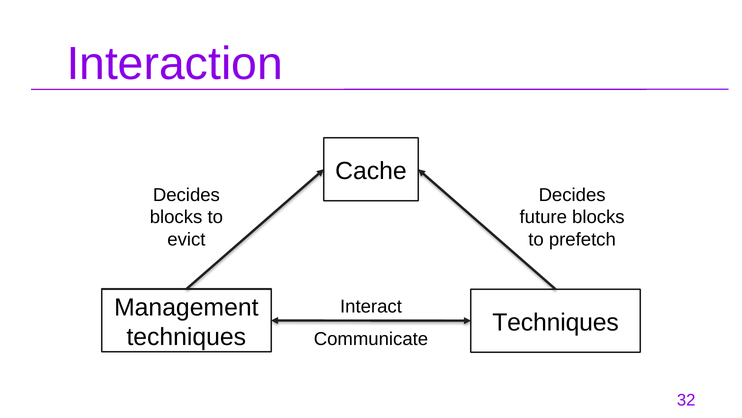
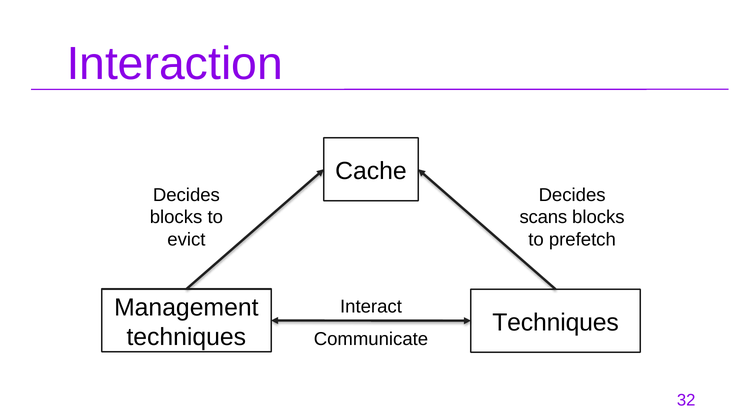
future: future -> scans (543, 217)
